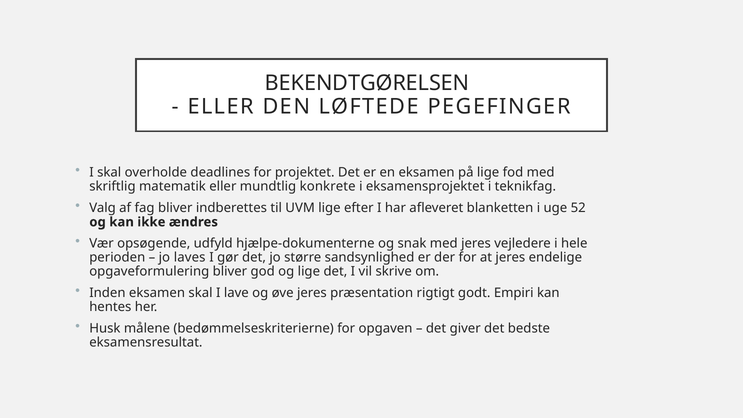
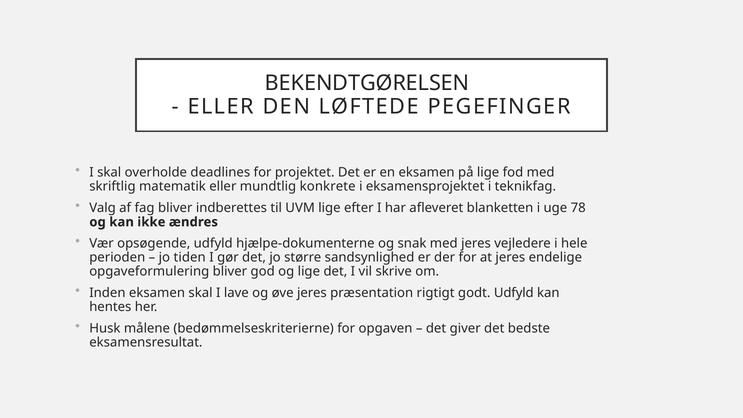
52: 52 -> 78 (578, 208)
laves: laves -> tiden (190, 257)
godt Empiri: Empiri -> Udfyld (514, 293)
